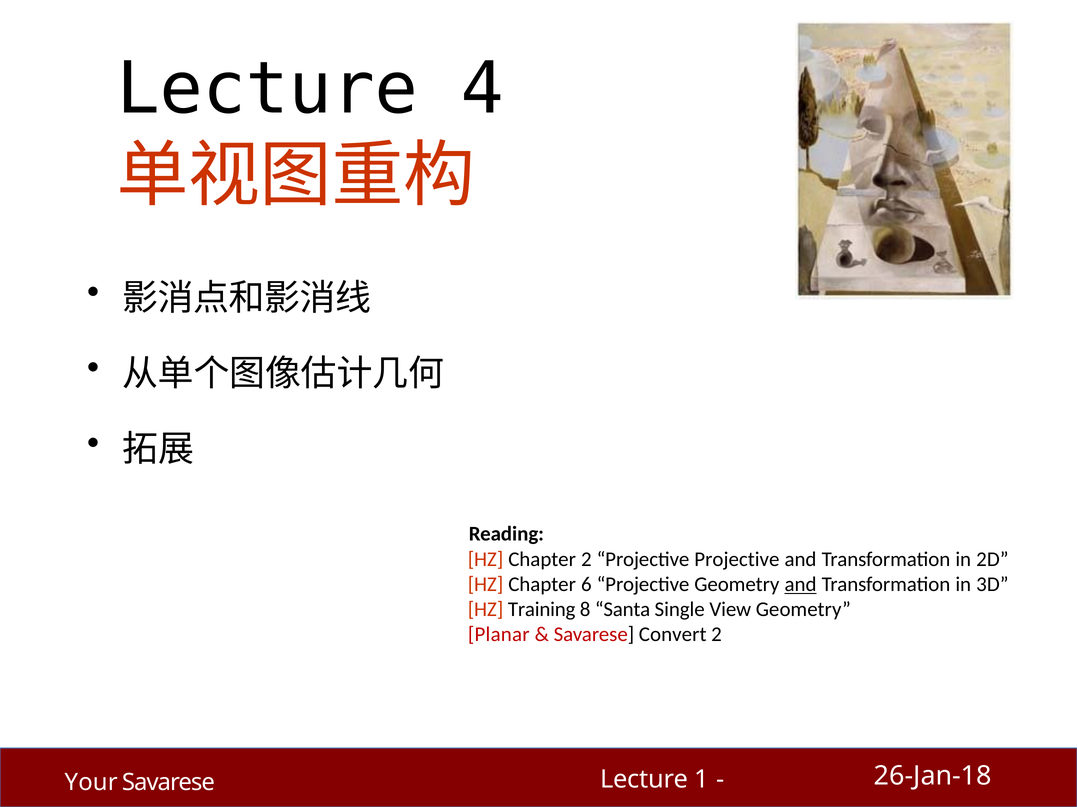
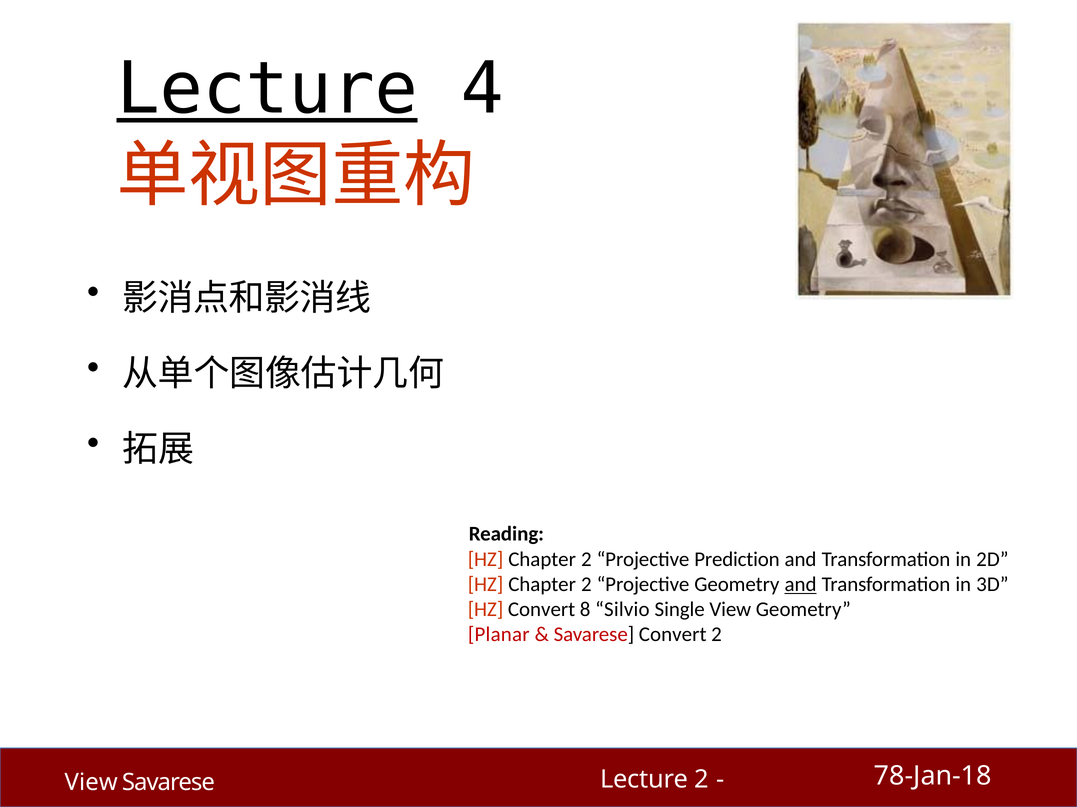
Lecture underline: none -> present (267, 89)
Projective Projective: Projective -> Prediction (737, 560)
6: 6 -> 2 (586, 585)
HZ Training: Training -> Convert (542, 610)
Santa: Santa -> Silvio (622, 610)
Lecture 1: 1 -> 2 (702, 780)
Your: Your -> View (91, 783)
26-Jan-18: 26-Jan-18 -> 78-Jan-18 (933, 777)
